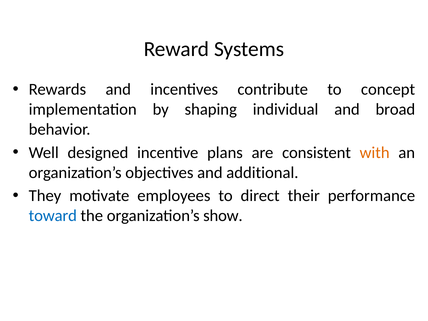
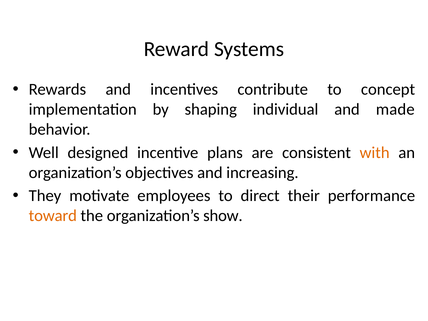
broad: broad -> made (395, 109)
additional: additional -> increasing (262, 173)
toward colour: blue -> orange (53, 216)
